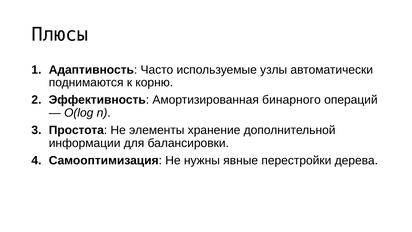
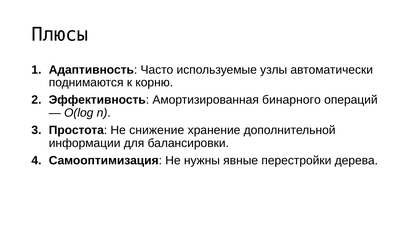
элементы: элементы -> снижение (157, 130)
